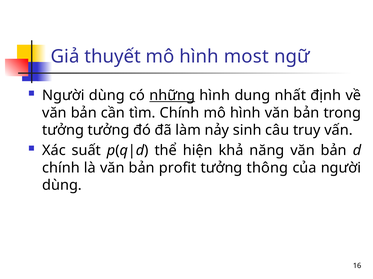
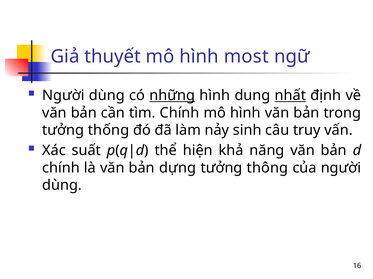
nhất underline: none -> present (290, 96)
tưởng tưởng: tưởng -> thống (109, 130)
profit: profit -> dựng (178, 168)
